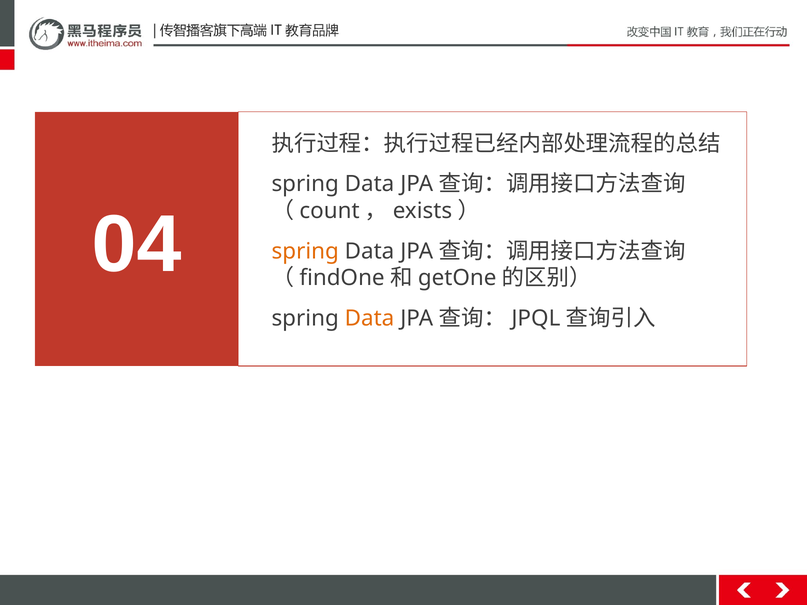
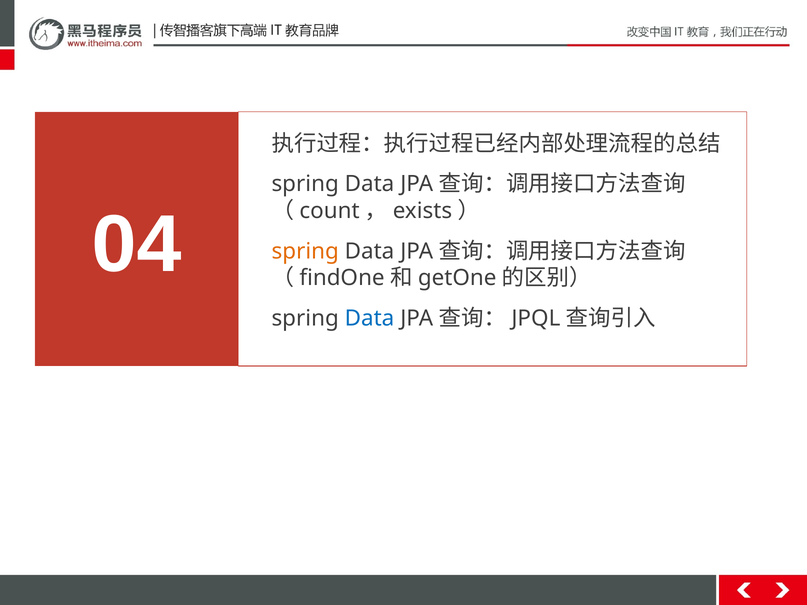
Data colour: orange -> blue (370, 319)
